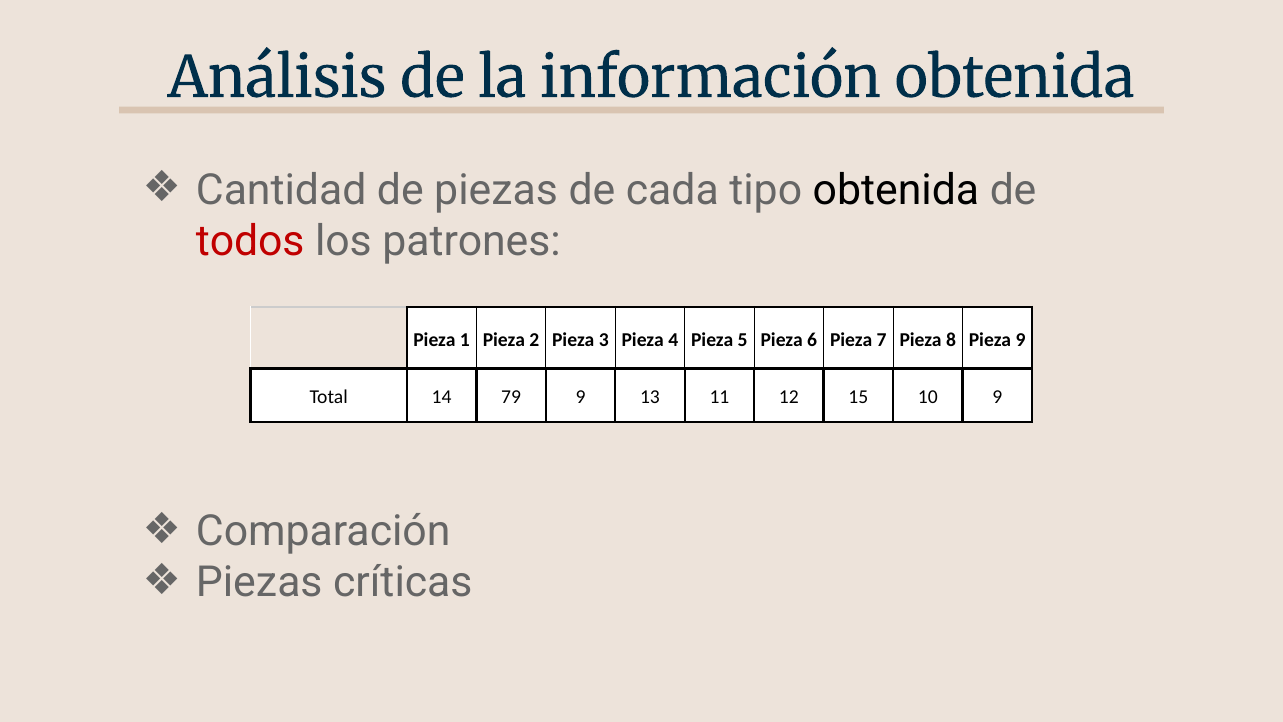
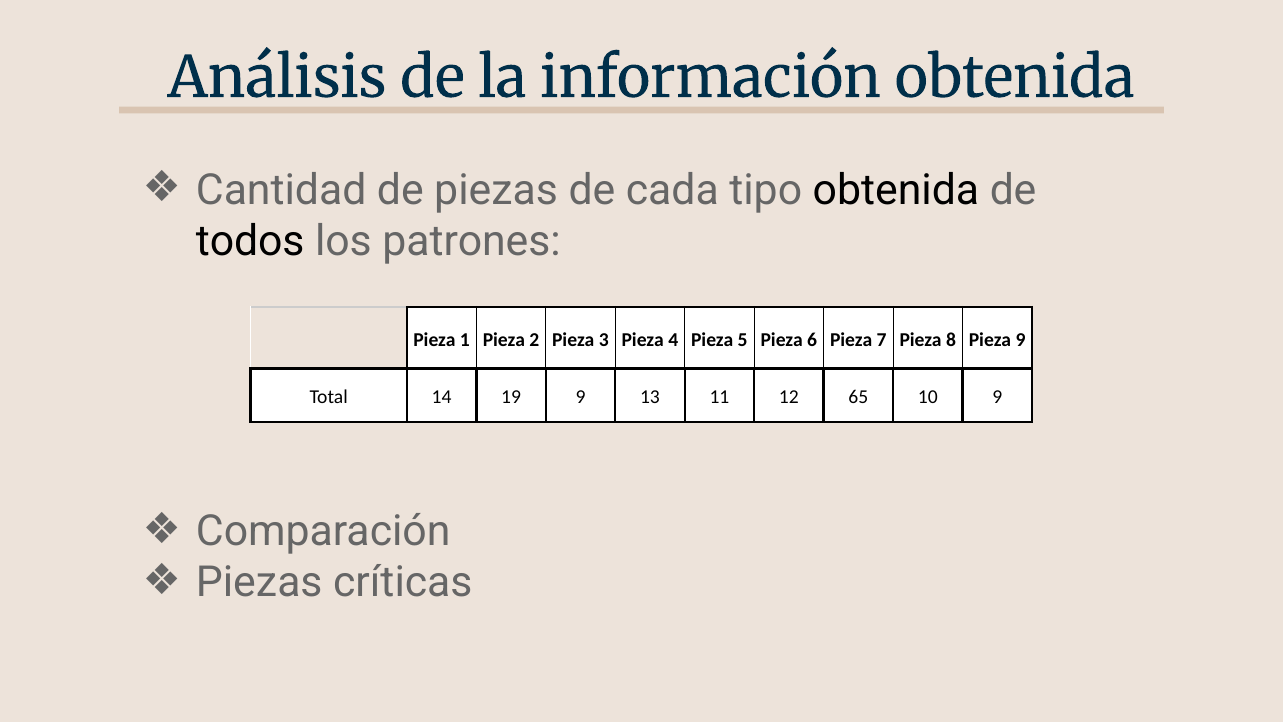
todos colour: red -> black (250, 241)
79: 79 -> 19 (511, 397)
15: 15 -> 65 (858, 397)
